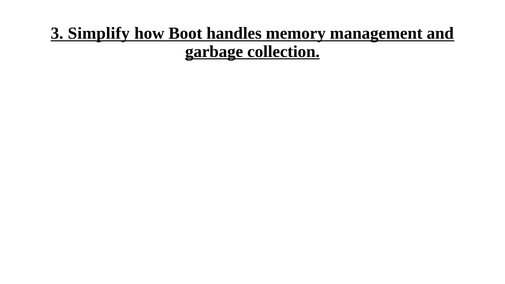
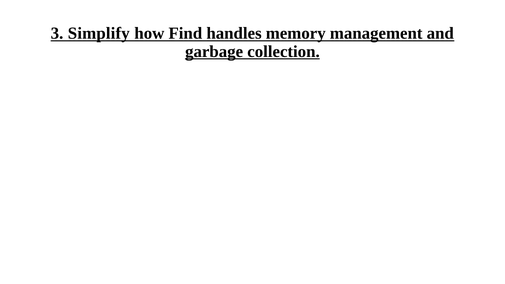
Boot: Boot -> Find (185, 33)
